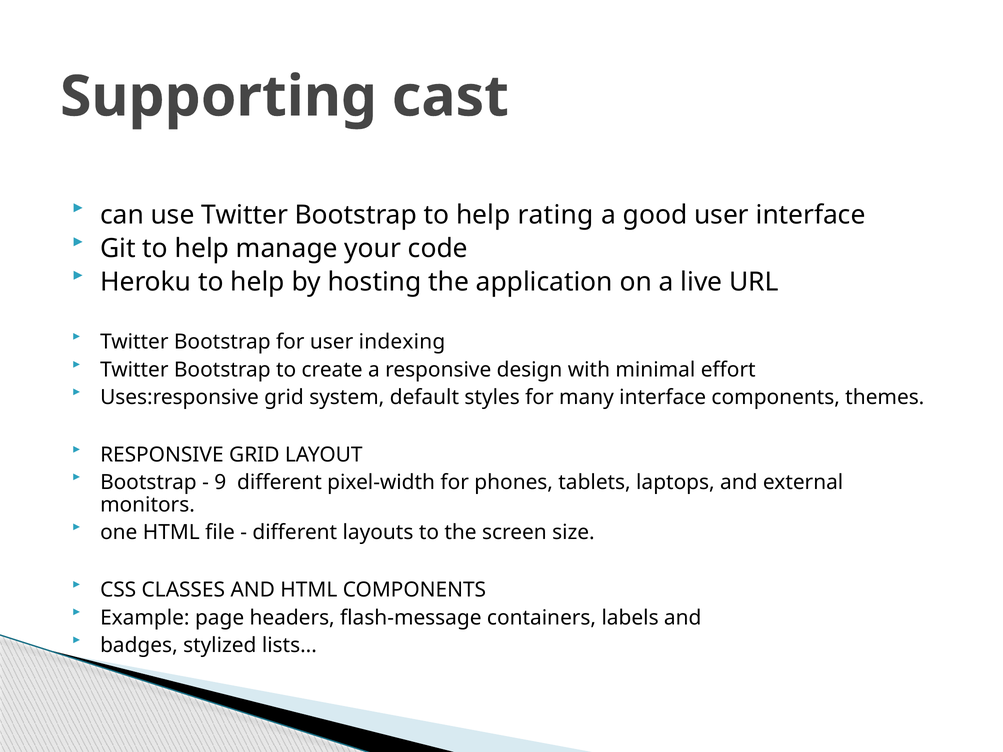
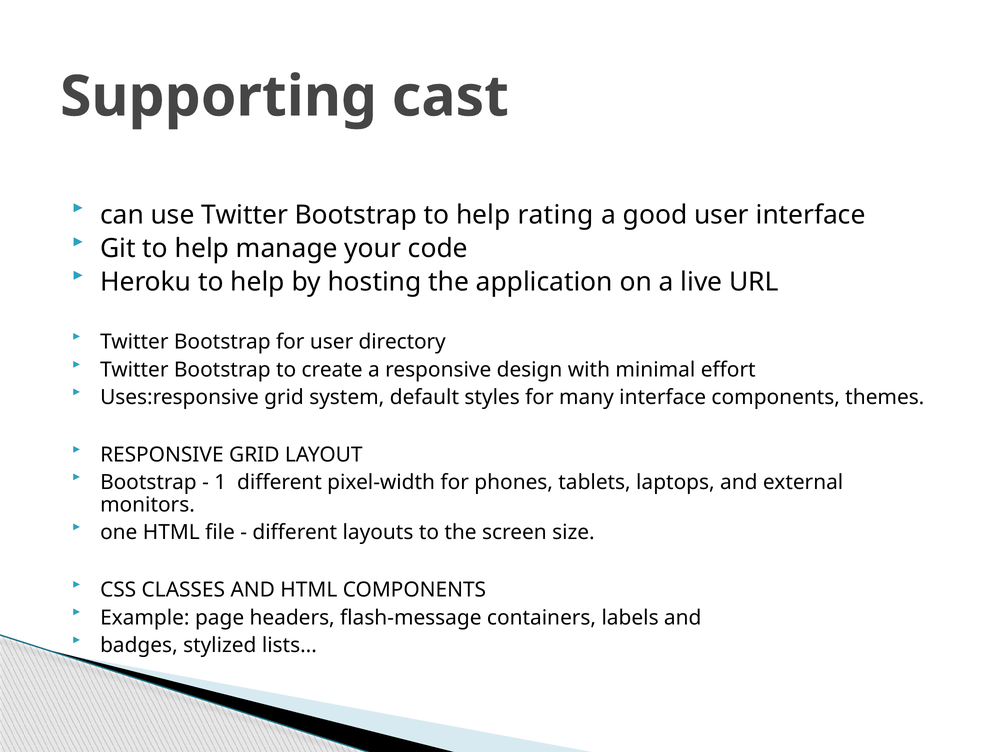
indexing: indexing -> directory (402, 342)
9: 9 -> 1 (220, 483)
